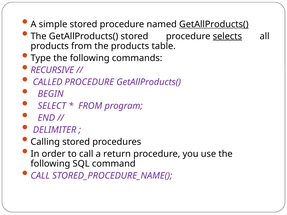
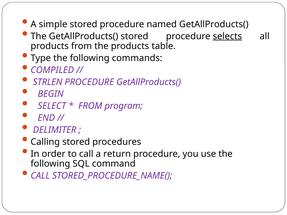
GetAllProducts( underline: present -> none (214, 24)
RECURSIVE: RECURSIVE -> COMPILED (52, 70)
CALLED: CALLED -> STRLEN (48, 82)
